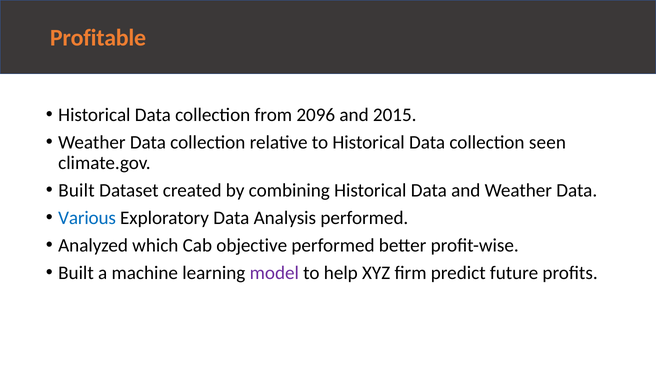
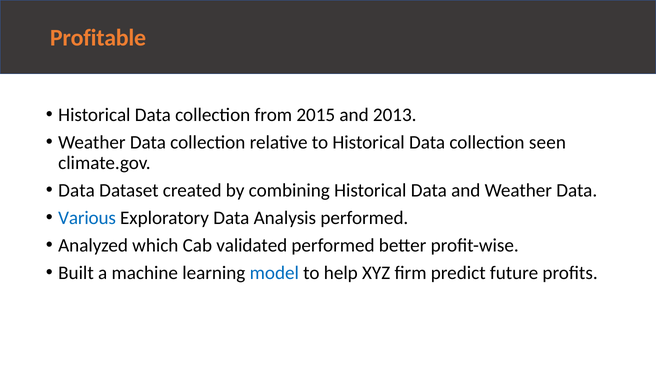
2096: 2096 -> 2015 (316, 115)
2015: 2015 -> 2013 (395, 115)
Built: Built -> Data (77, 190)
objective: objective -> validated (252, 245)
model colour: purple -> blue (274, 273)
